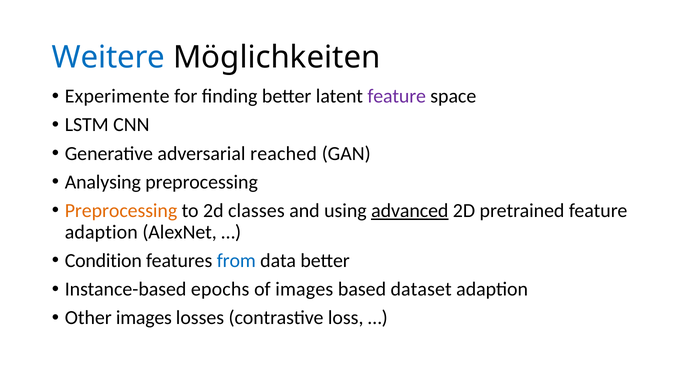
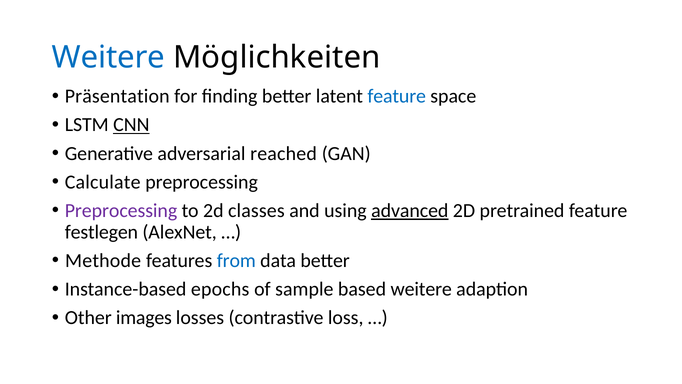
Experimente: Experimente -> Präsentation (117, 96)
feature colour: purple -> blue (397, 96)
CNN underline: none -> present (131, 125)
Analysing: Analysing -> Calculate (103, 182)
Preprocessing colour: orange -> purple (121, 210)
adaption: adaption -> festlegen (101, 232)
Condition: Condition -> Methode (103, 260)
of images: images -> sample (304, 289)
based dataset: dataset -> weitere (421, 289)
